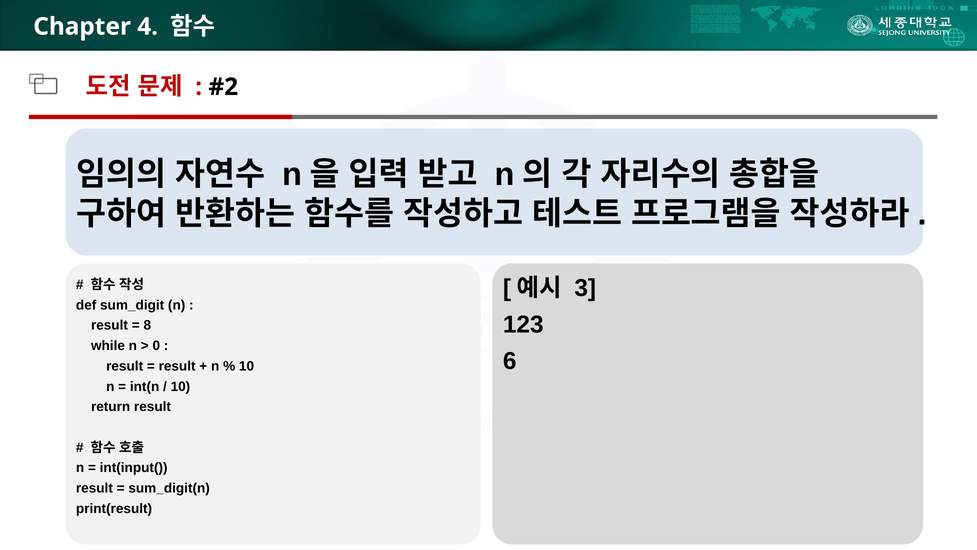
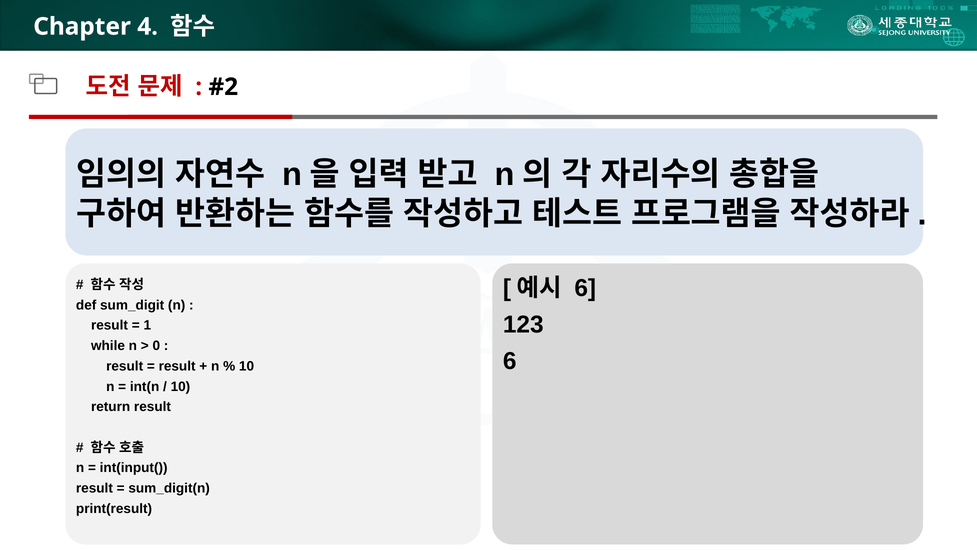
3: 3 -> 6 (585, 288)
8: 8 -> 1 (147, 325)
